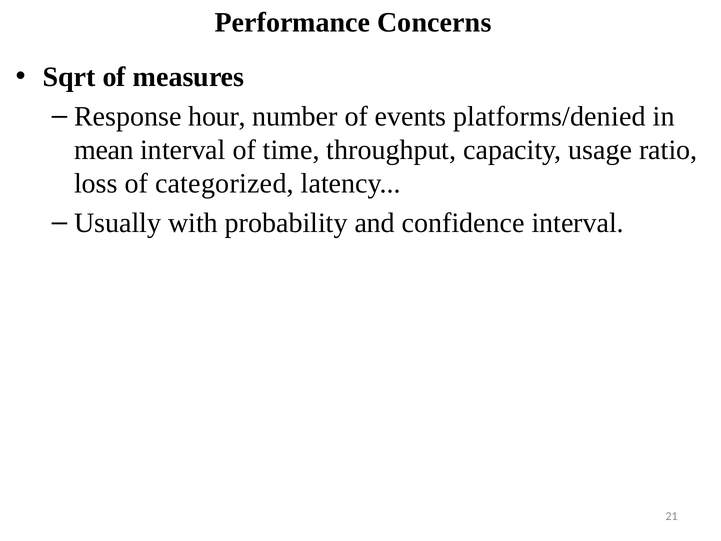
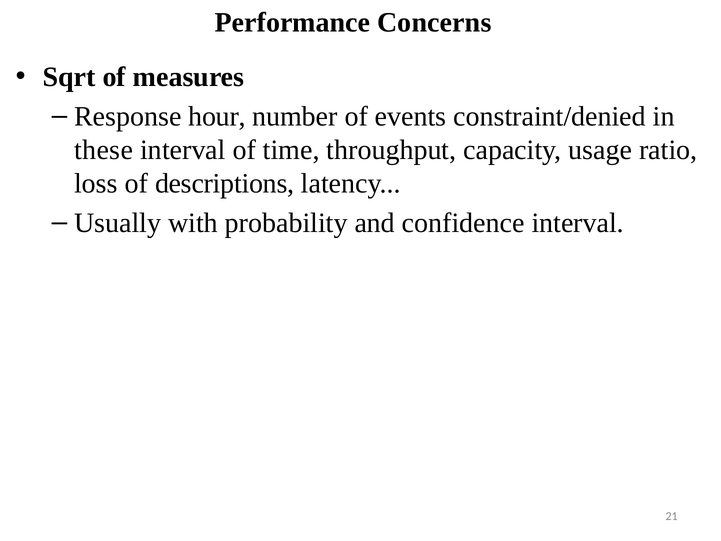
platforms/denied: platforms/denied -> constraint/denied (550, 116)
mean: mean -> these (104, 150)
categorized: categorized -> descriptions (225, 184)
